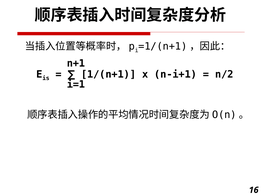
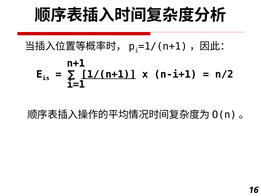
1/(n+1 underline: none -> present (108, 74)
